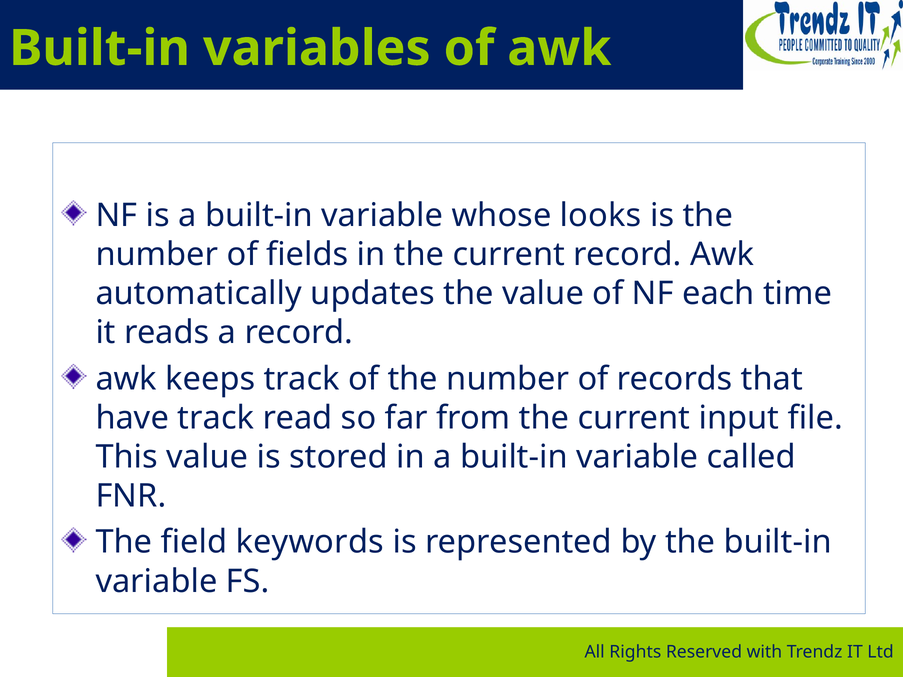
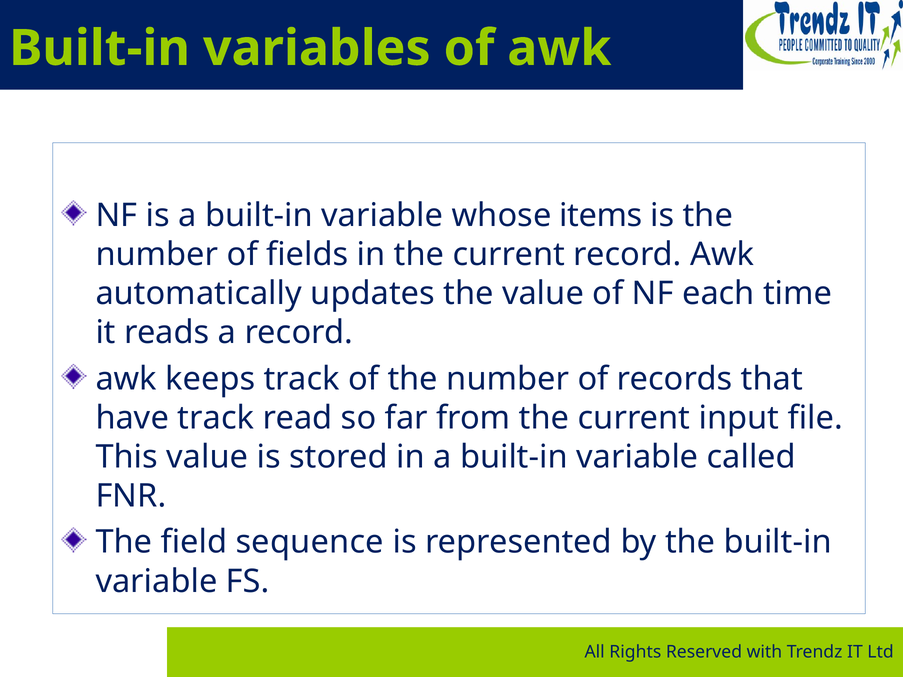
looks: looks -> items (601, 215)
keywords: keywords -> sequence (310, 542)
